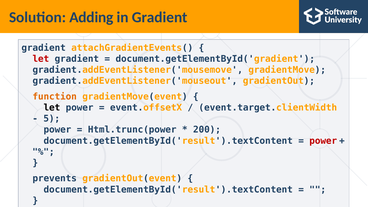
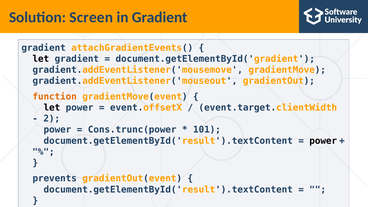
Adding: Adding -> Screen (91, 17)
let colour: red -> black (41, 59)
5: 5 -> 2 (52, 119)
Html.trunc(power: Html.trunc(power -> Cons.trunc(power (132, 130)
200: 200 -> 101 (207, 130)
power colour: red -> black (323, 141)
